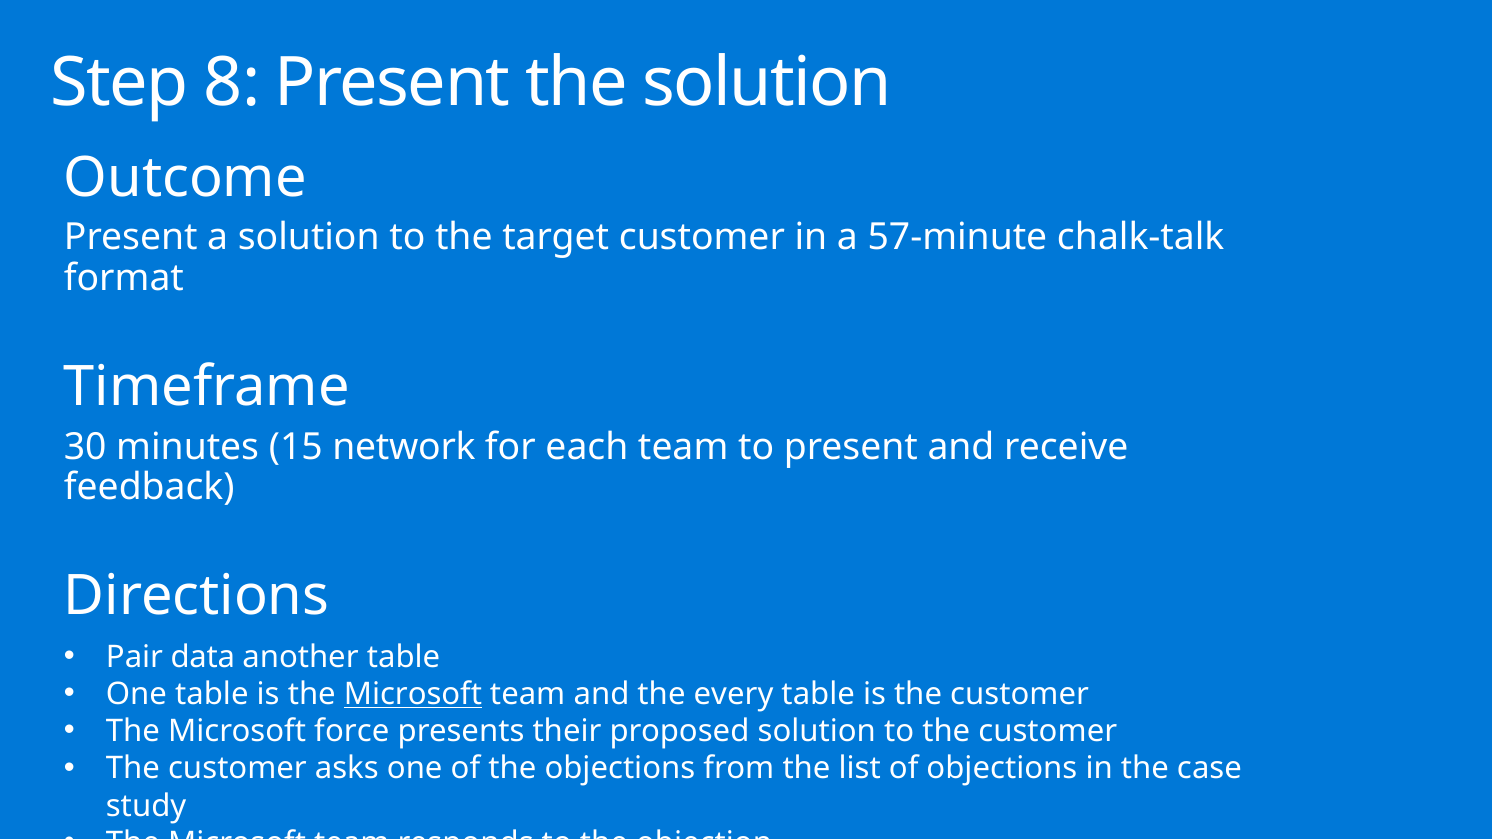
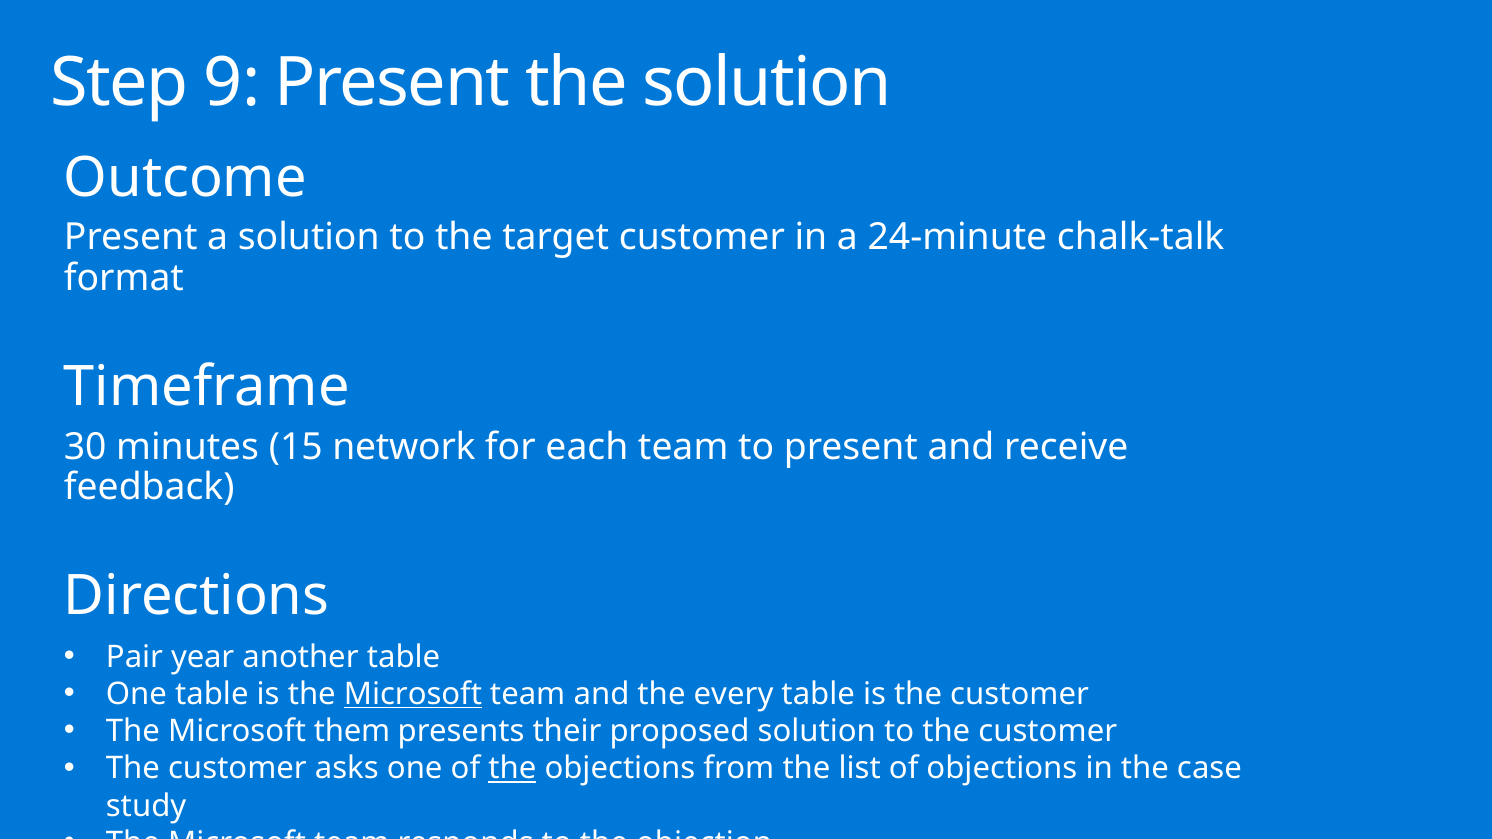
8: 8 -> 9 (232, 83)
57-minute: 57-minute -> 24-minute (957, 238)
data: data -> year (203, 657)
force: force -> them (352, 732)
the underline: none -> present (512, 769)
